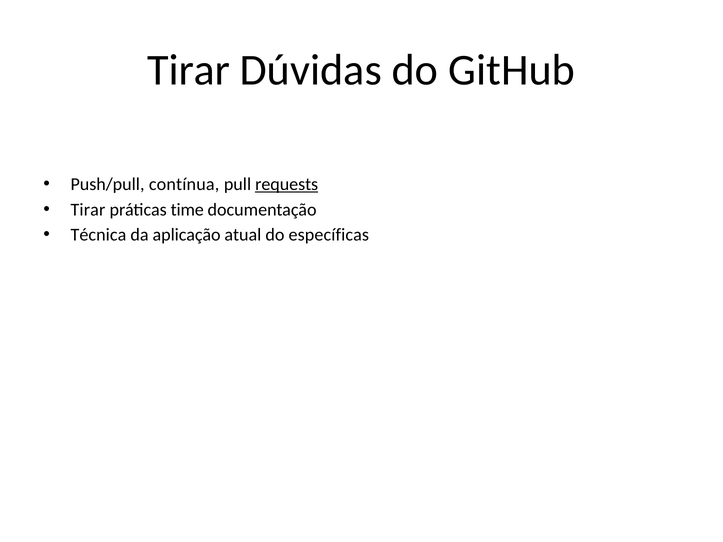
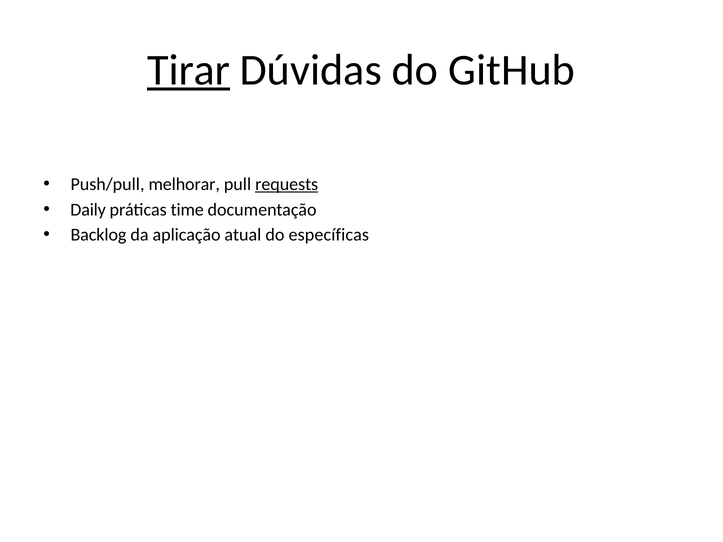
Tirar underline: none -> present (189, 70)
contínua: contínua -> melhorar (184, 184)
Tirar: Tirar -> Daily (88, 210)
Técnica: Técnica -> Backlog (98, 235)
